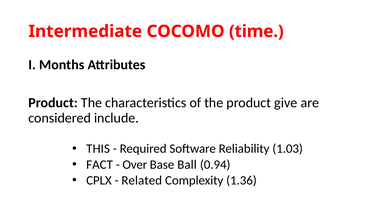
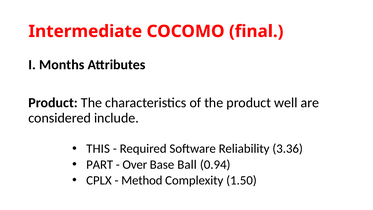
time: time -> final (256, 31)
give: give -> well (286, 103)
1.03: 1.03 -> 3.36 (288, 149)
FACT: FACT -> PART (100, 164)
Related: Related -> Method (142, 180)
1.36: 1.36 -> 1.50 (241, 180)
